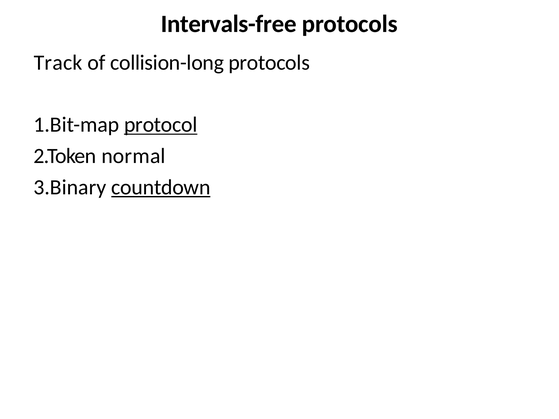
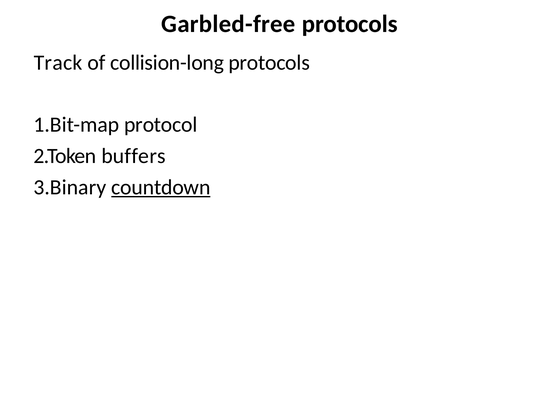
Intervals-free: Intervals-free -> Garbled-free (228, 24)
protocol underline: present -> none (161, 125)
normal: normal -> buffers (133, 156)
